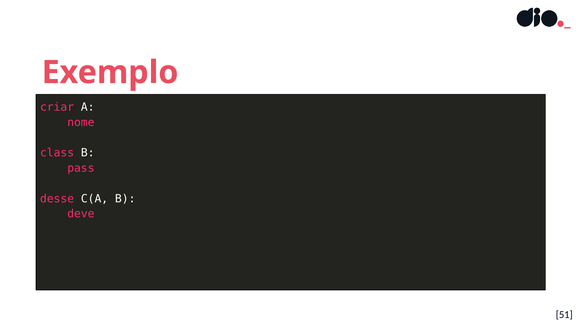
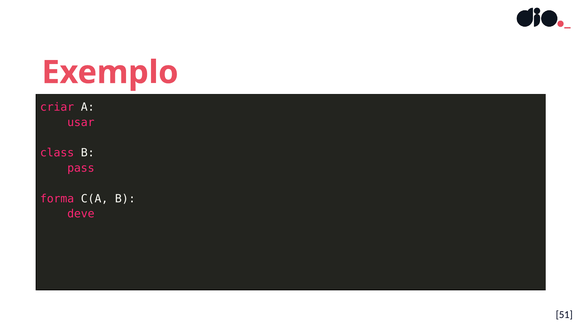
nome: nome -> usar (81, 122)
desse: desse -> forma (57, 199)
